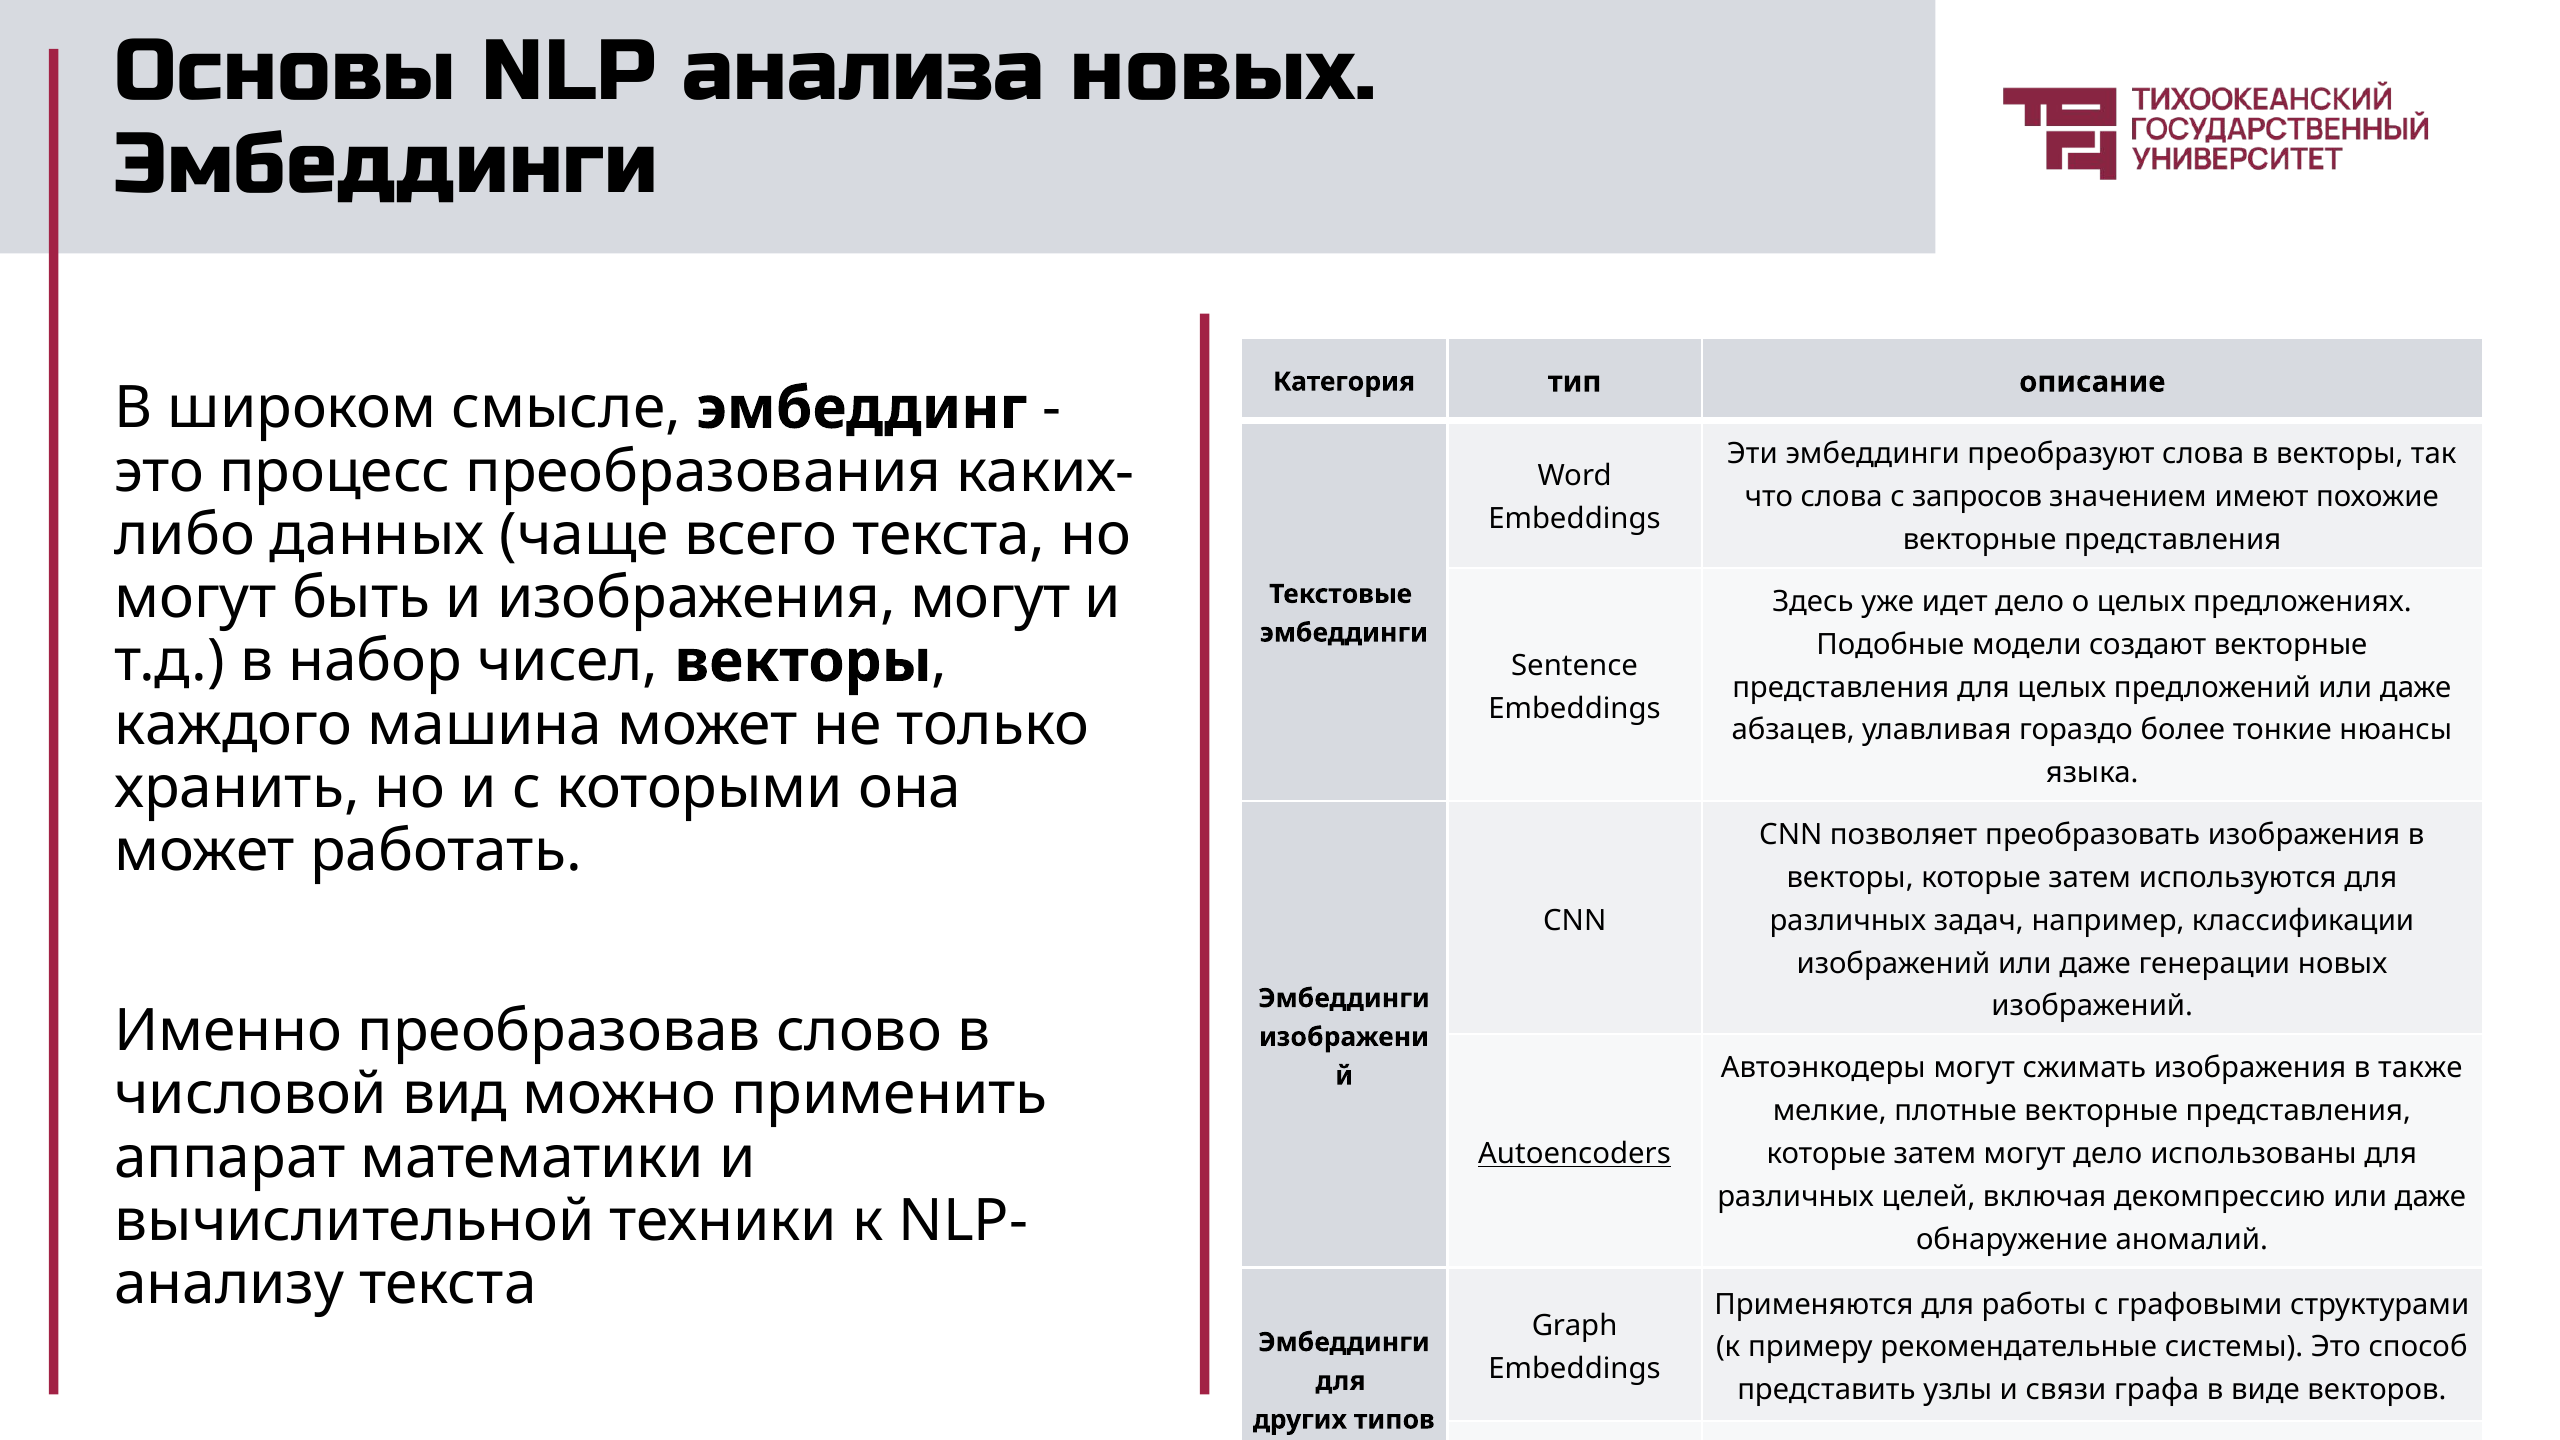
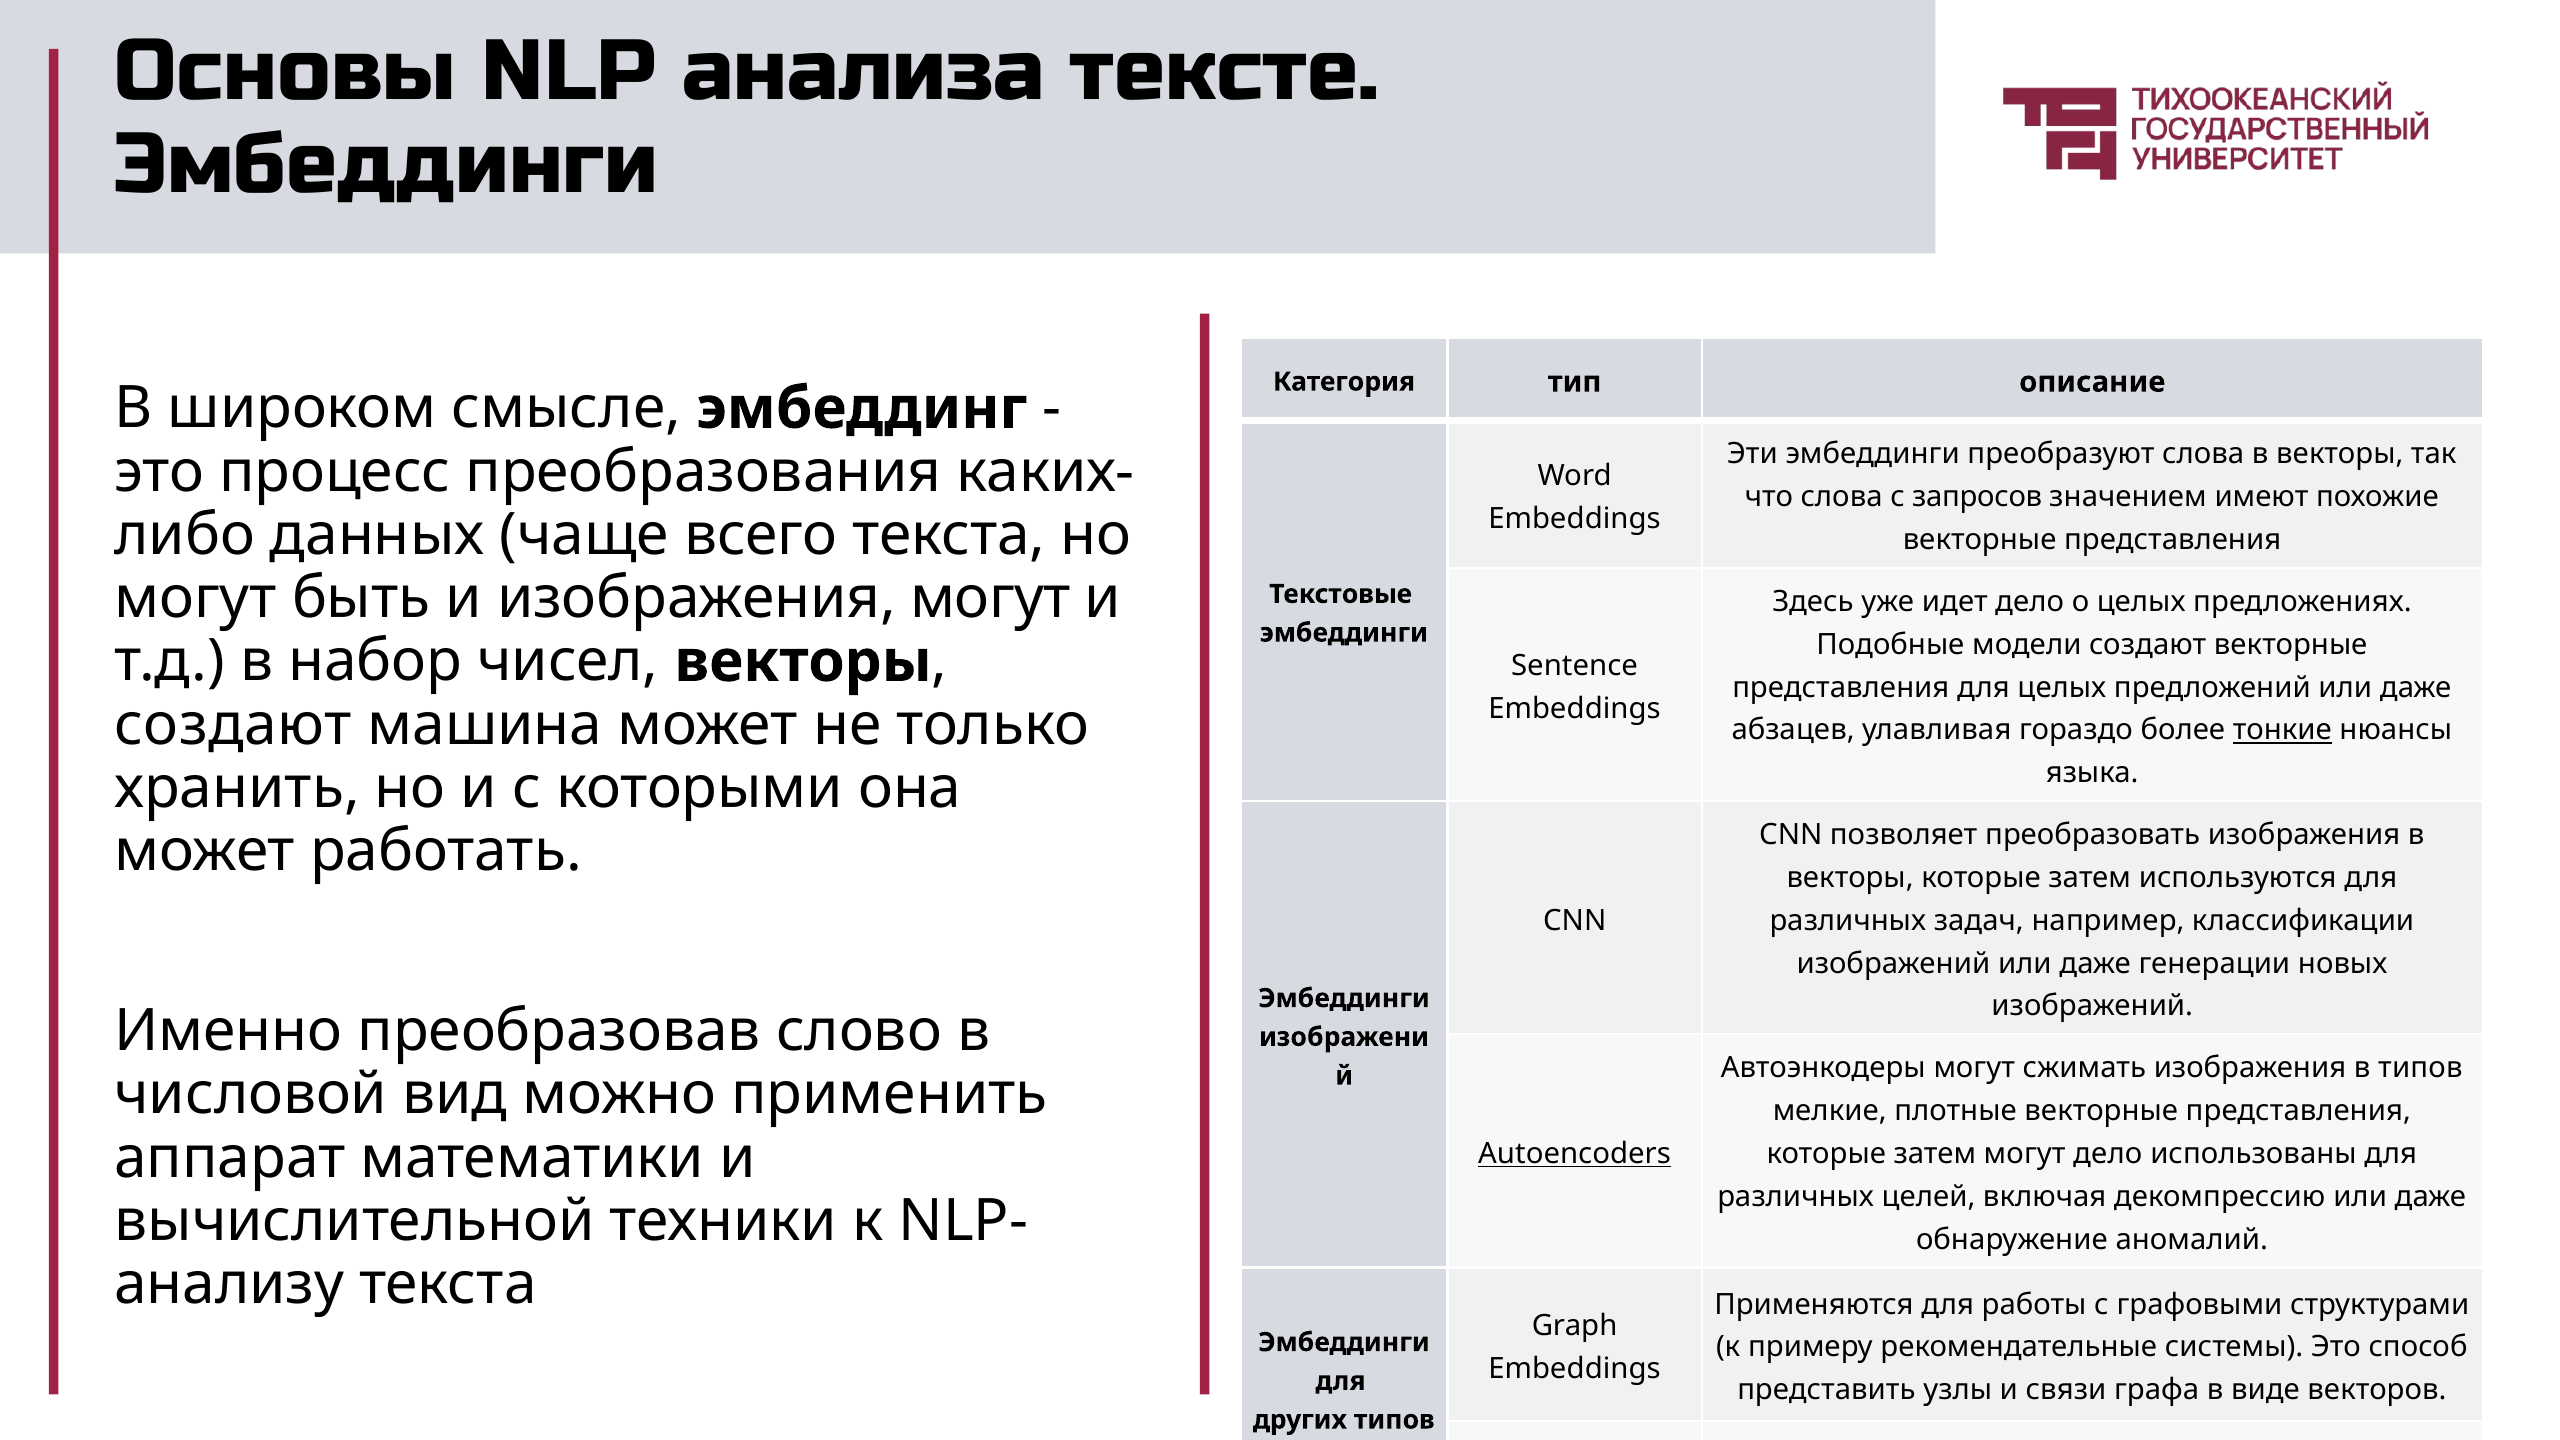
анализа новых: новых -> тексте (1224, 72)
каждого: каждого -> создают (233, 725)
тонкие underline: none -> present (2282, 730)
в также: также -> типов (2420, 1068)
